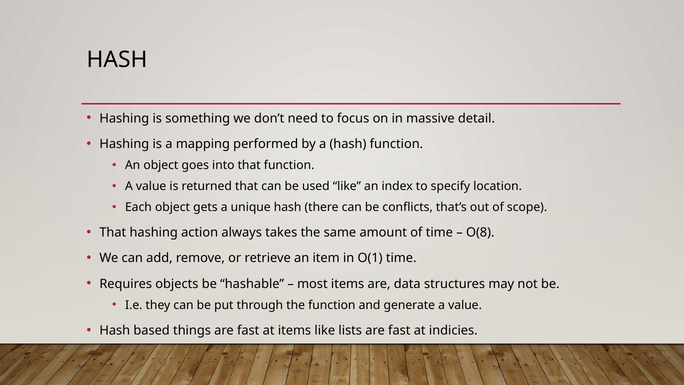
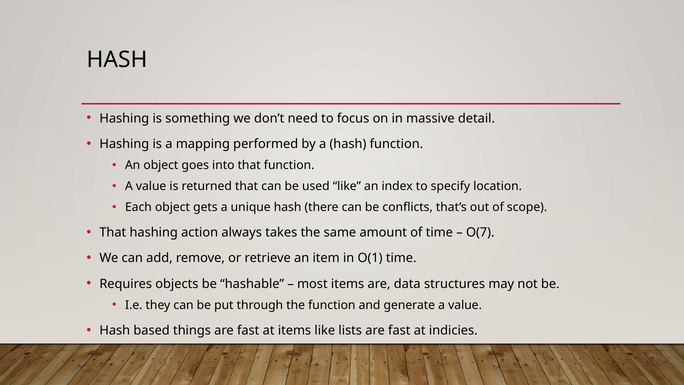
O(8: O(8 -> O(7 (480, 232)
